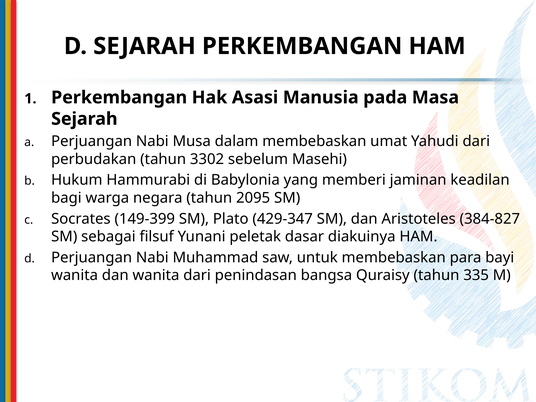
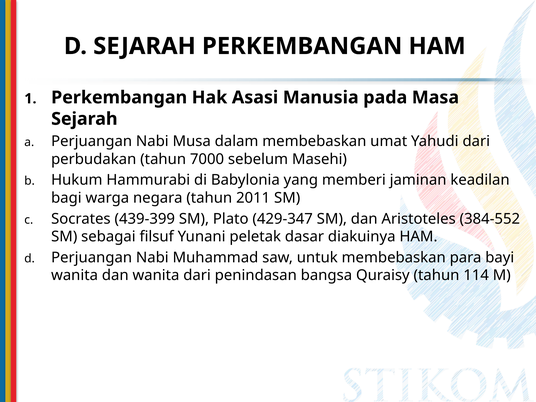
3302: 3302 -> 7000 (207, 159)
2095: 2095 -> 2011 (253, 198)
149-399: 149-399 -> 439-399 (145, 219)
384-827: 384-827 -> 384-552 (490, 219)
335: 335 -> 114 (476, 275)
